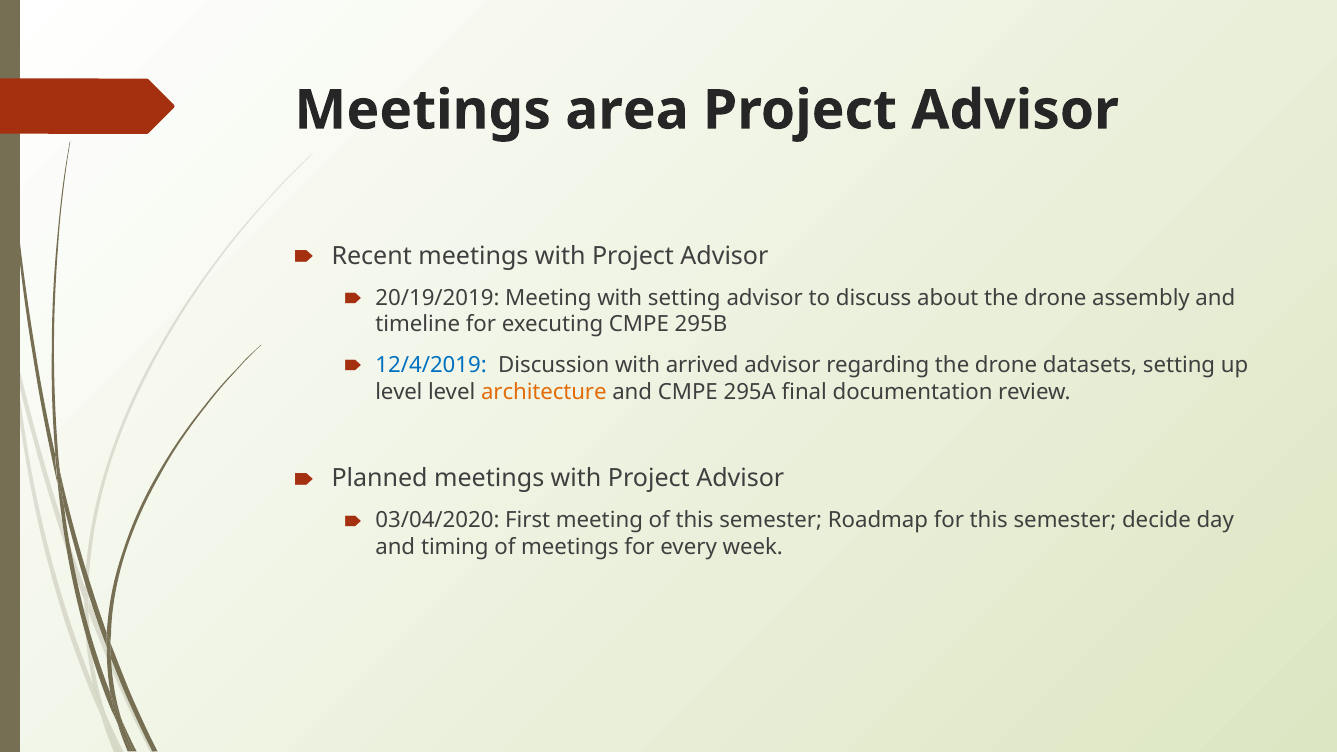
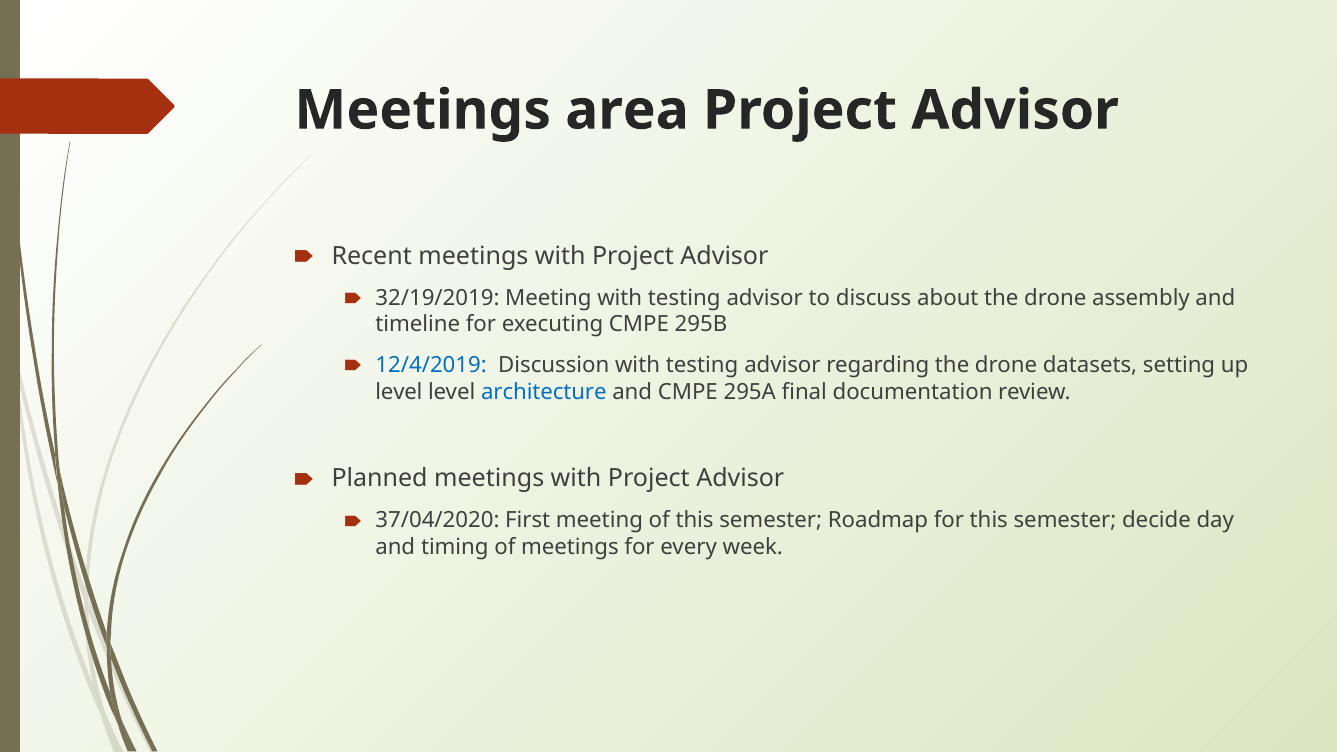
20/19/2019: 20/19/2019 -> 32/19/2019 (437, 298)
Meeting with setting: setting -> testing (684, 298)
Discussion with arrived: arrived -> testing (702, 365)
architecture colour: orange -> blue (544, 392)
03/04/2020: 03/04/2020 -> 37/04/2020 (437, 521)
